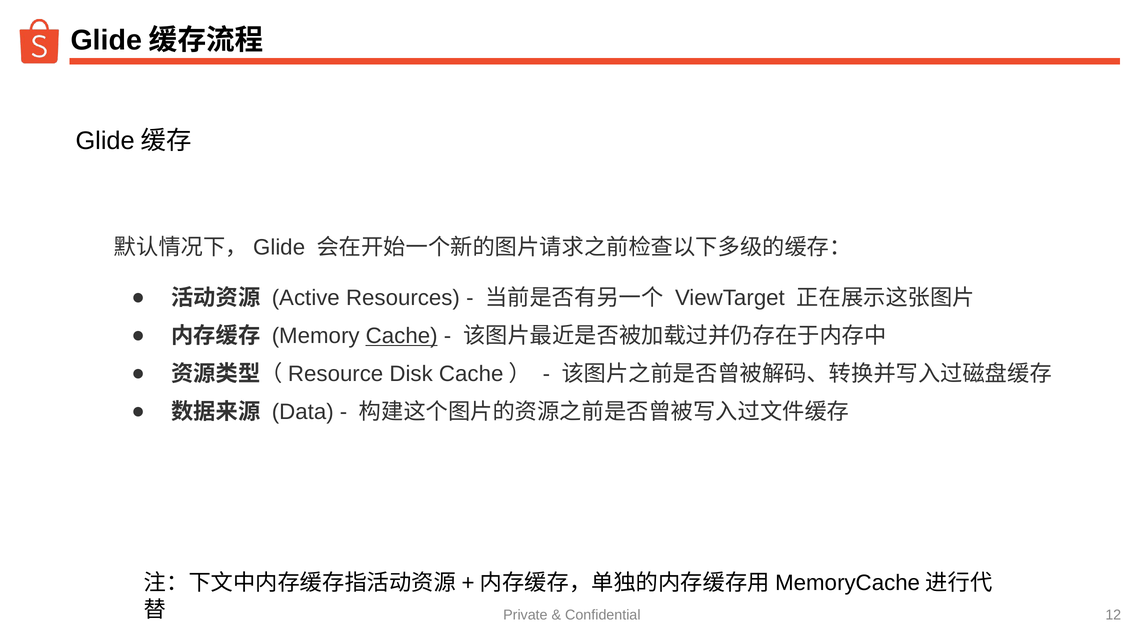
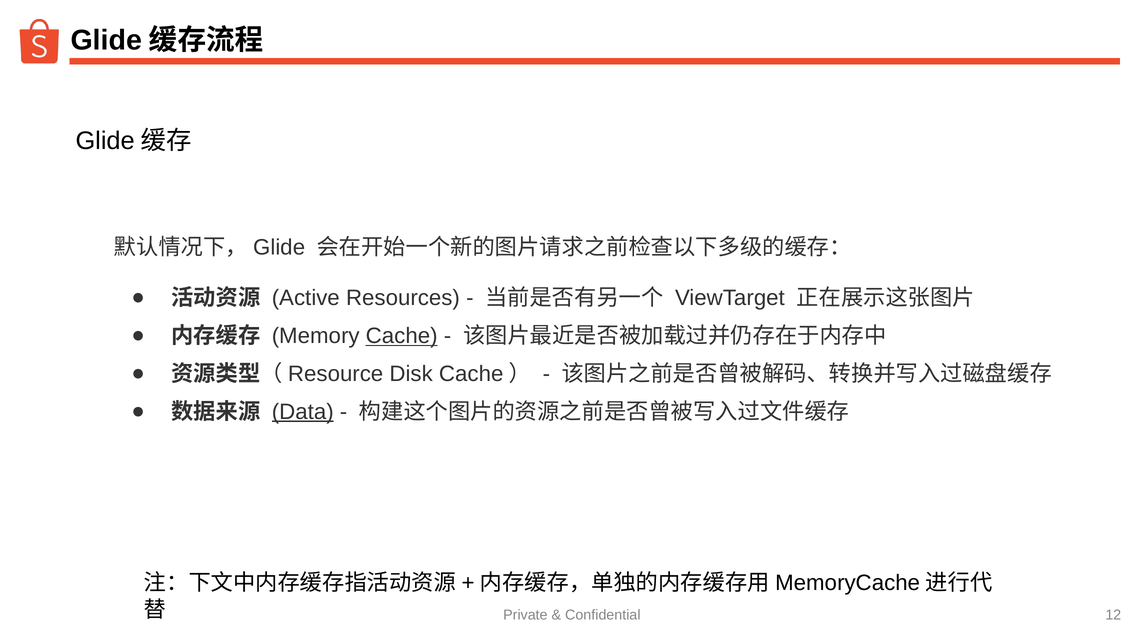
Data underline: none -> present (303, 412)
